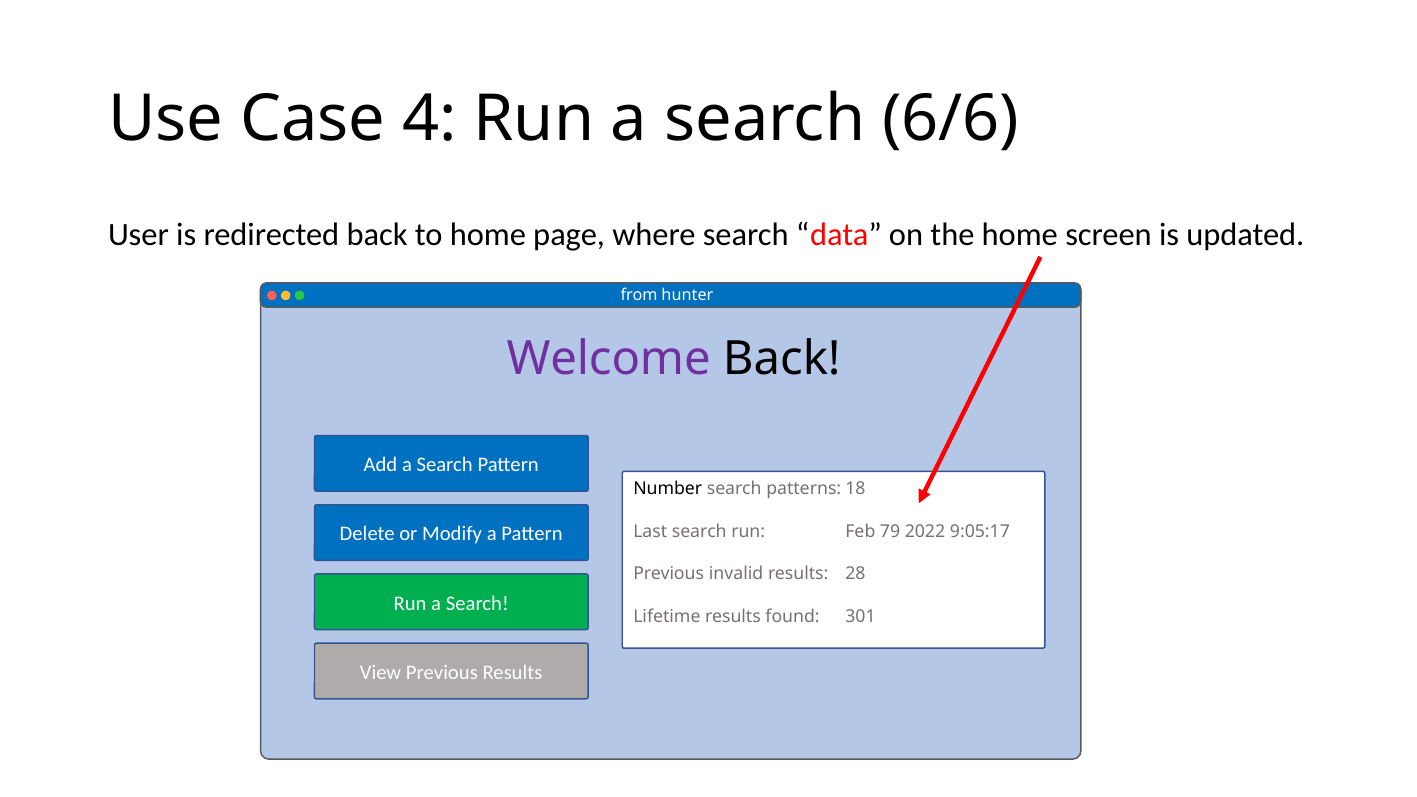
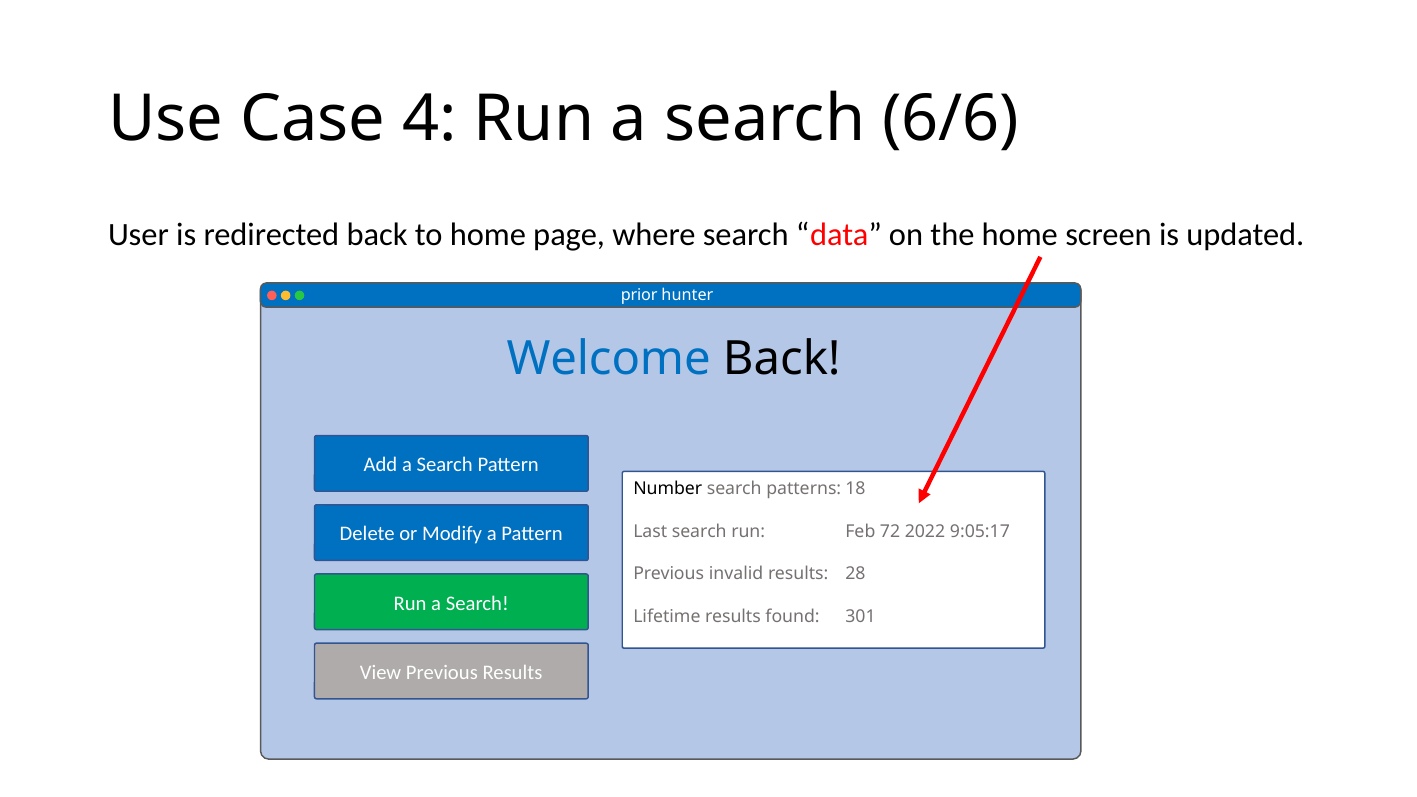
from: from -> prior (639, 295)
Welcome colour: purple -> blue (609, 359)
79: 79 -> 72 (890, 532)
